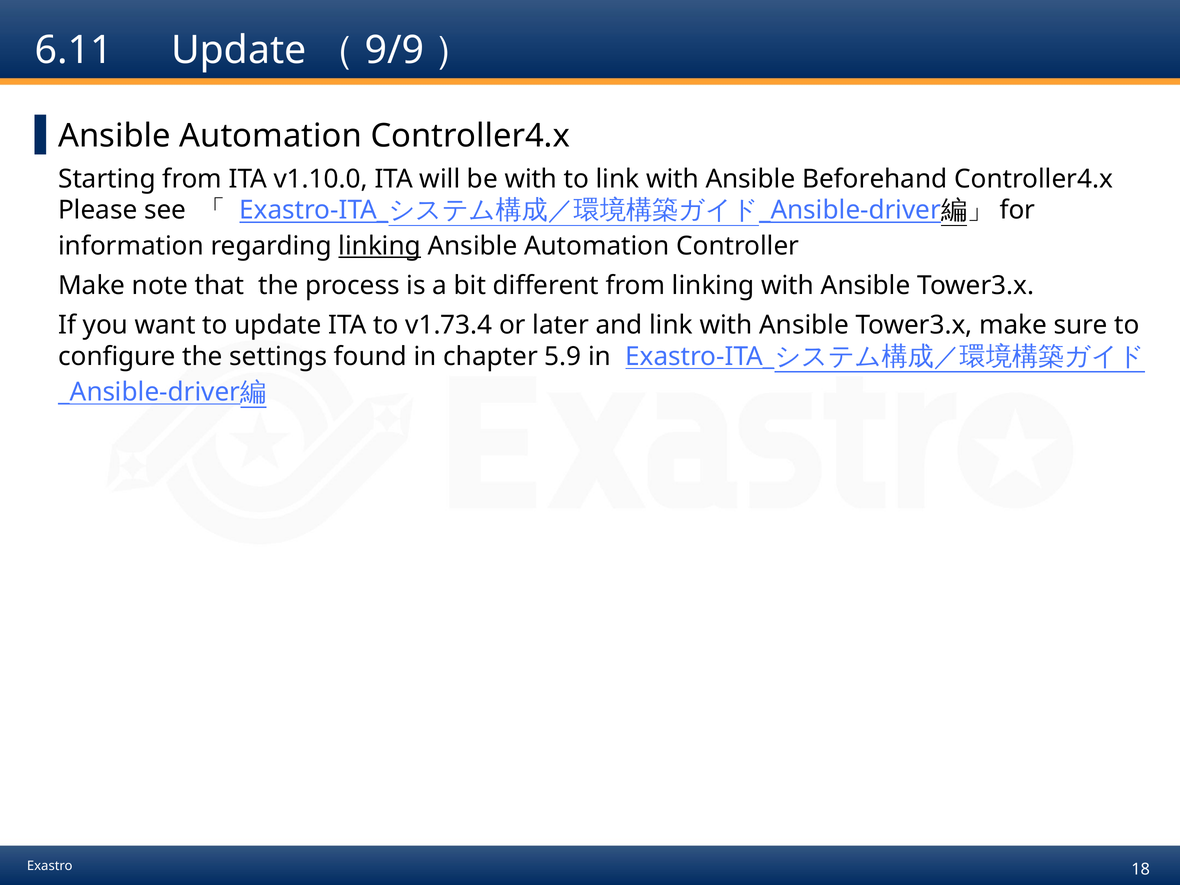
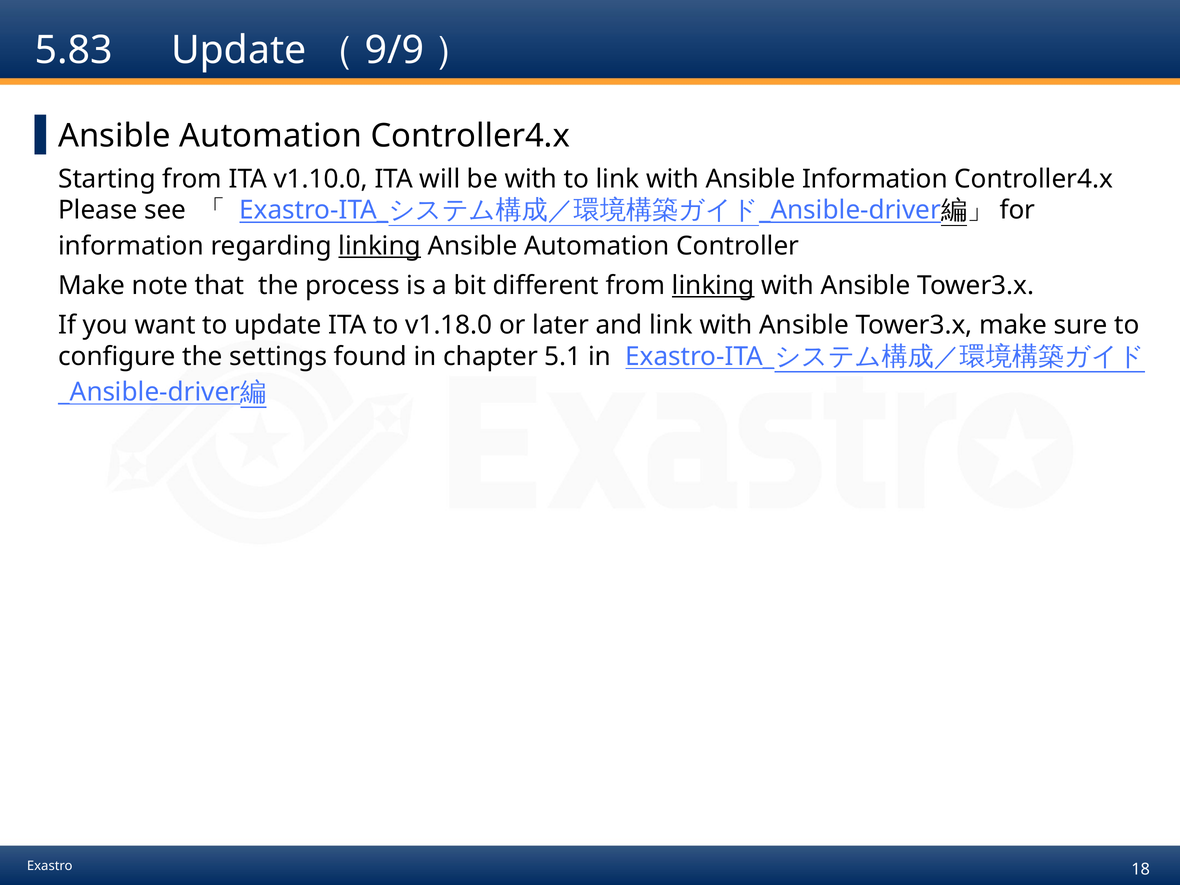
6.11: 6.11 -> 5.83 (74, 50)
Ansible Beforehand: Beforehand -> Information (875, 179)
linking underline: none -> present (713, 286)
v1.73.4: v1.73.4 -> v1.18.0 (449, 325)
5.9: 5.9 -> 5.1 (563, 357)
